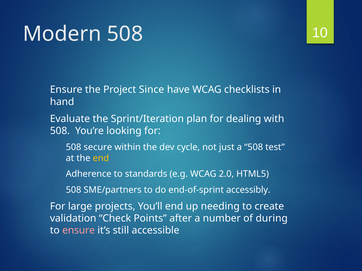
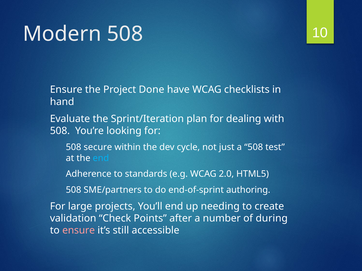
Since: Since -> Done (152, 90)
end colour: yellow -> light blue (101, 158)
accessibly: accessibly -> authoring (248, 190)
